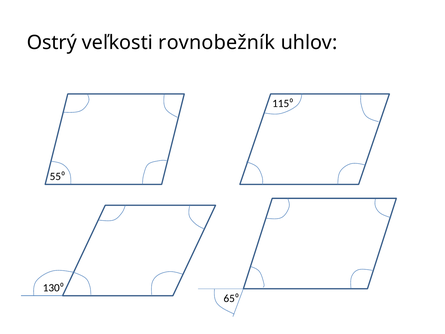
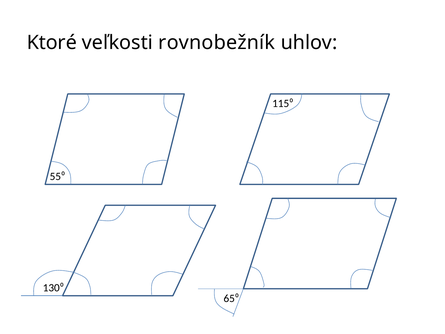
Ostrý: Ostrý -> Ktoré (52, 43)
